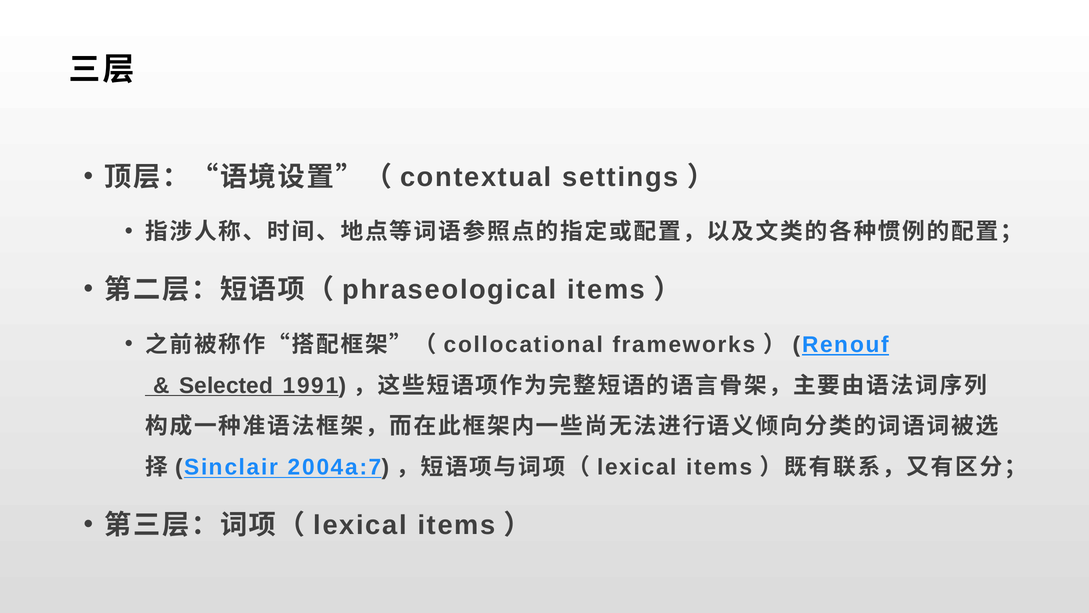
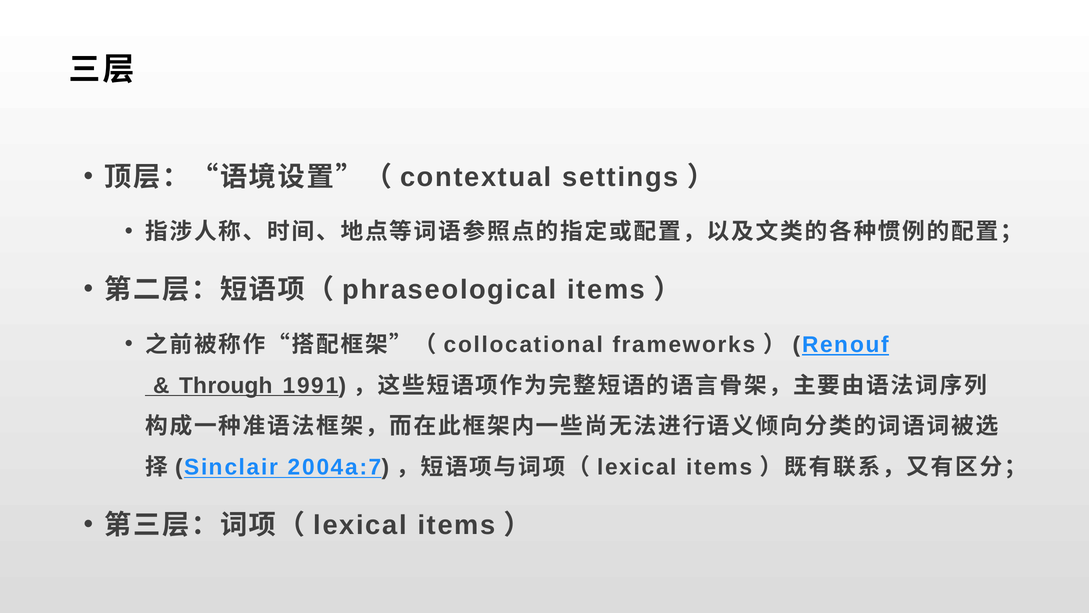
Selected: Selected -> Through (226, 385)
